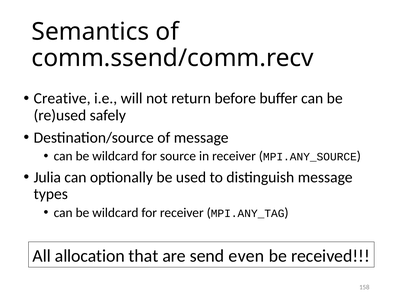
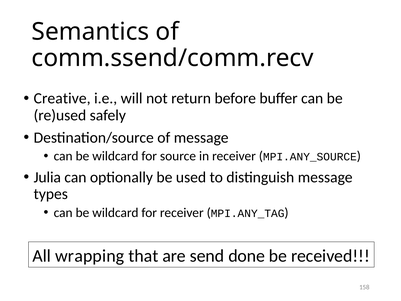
allocation: allocation -> wrapping (90, 256)
even: even -> done (247, 256)
